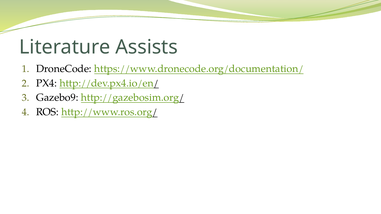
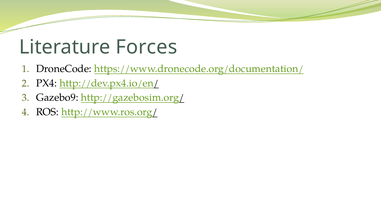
Assists: Assists -> Forces (146, 47)
